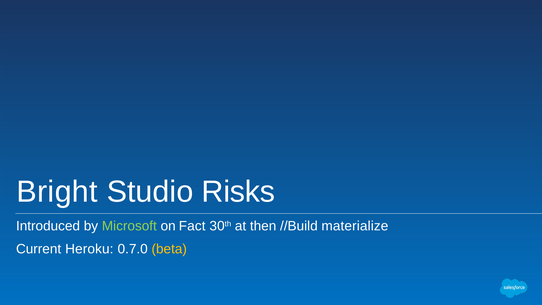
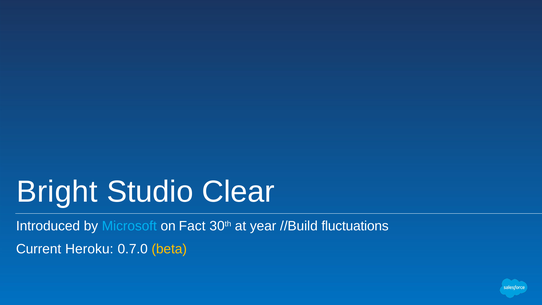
Risks: Risks -> Clear (238, 192)
Microsoft colour: light green -> light blue (129, 226)
then: then -> year (263, 226)
materialize: materialize -> fluctuations (355, 226)
